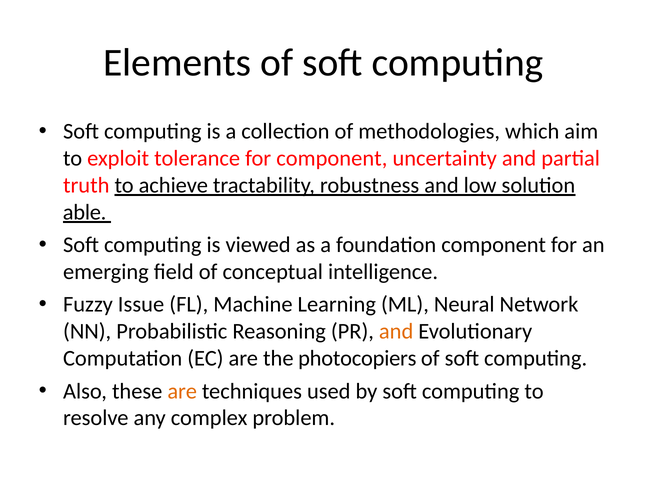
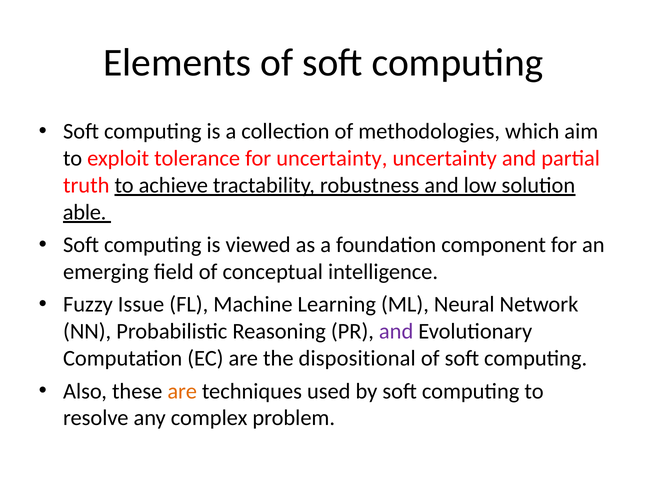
for component: component -> uncertainty (332, 158)
and colour: orange -> purple (396, 332)
photocopiers: photocopiers -> dispositional (357, 359)
